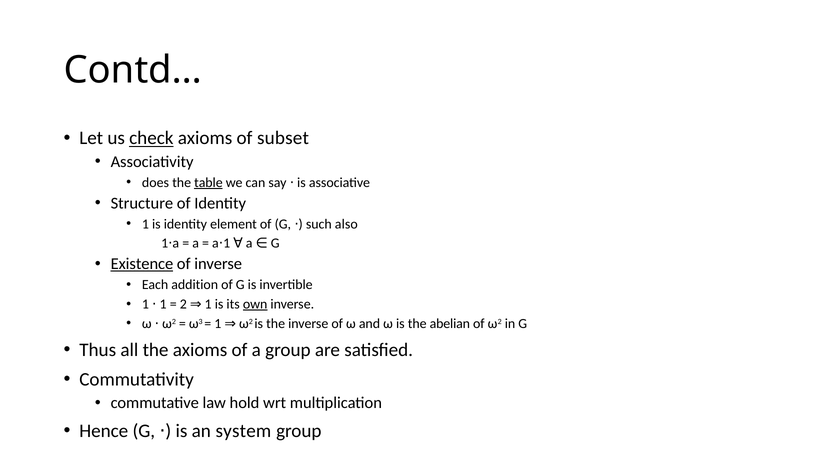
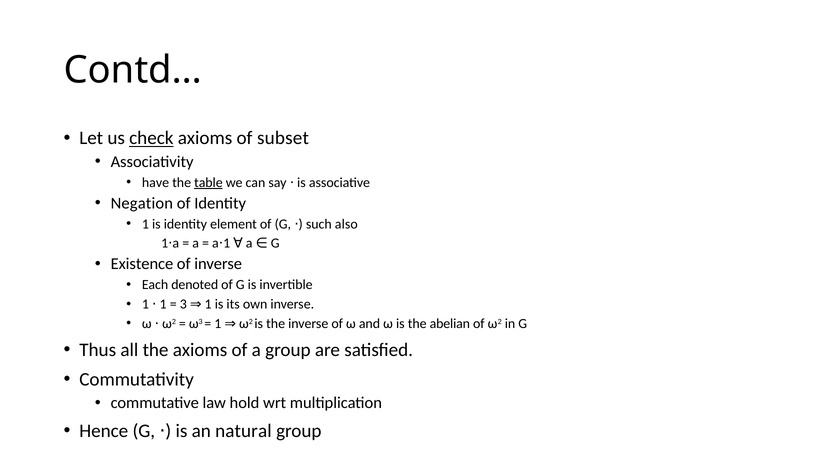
does: does -> have (156, 183)
Structure: Structure -> Negation (142, 204)
Existence underline: present -> none (142, 264)
addition: addition -> denoted (195, 285)
2: 2 -> 3 (183, 305)
own underline: present -> none (255, 305)
system: system -> natural (243, 431)
